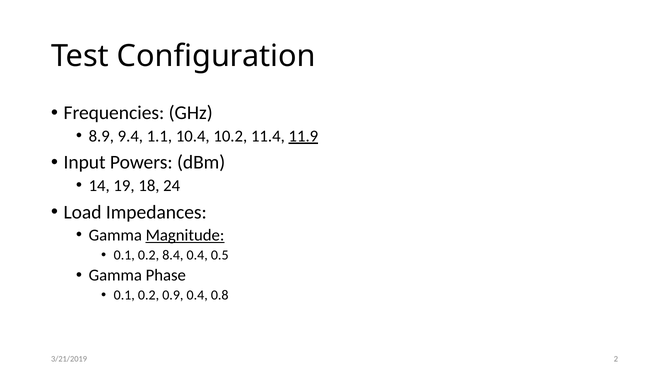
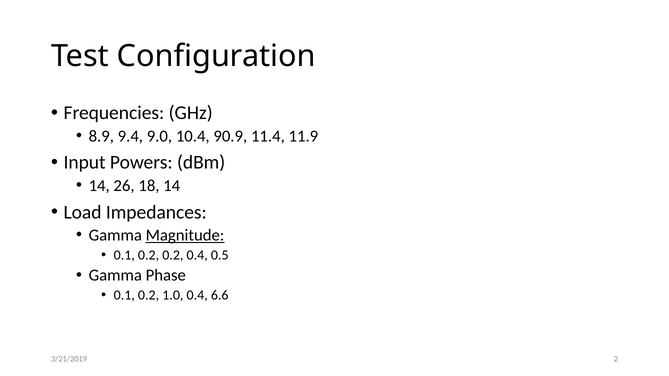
1.1: 1.1 -> 9.0 (159, 136)
10.2: 10.2 -> 90.9 (230, 136)
11.9 underline: present -> none (303, 136)
19: 19 -> 26 (124, 186)
18 24: 24 -> 14 (172, 186)
0.2 8.4: 8.4 -> 0.2 (173, 255)
0.9: 0.9 -> 1.0 (173, 295)
0.8: 0.8 -> 6.6 (220, 295)
